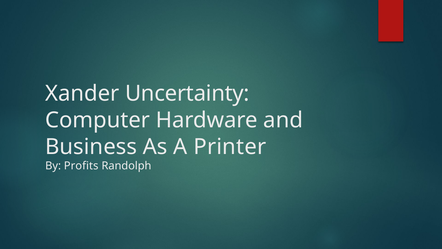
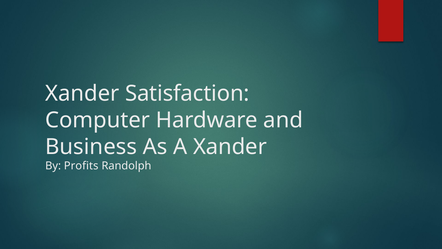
Uncertainty: Uncertainty -> Satisfaction (187, 94)
A Printer: Printer -> Xander (230, 147)
